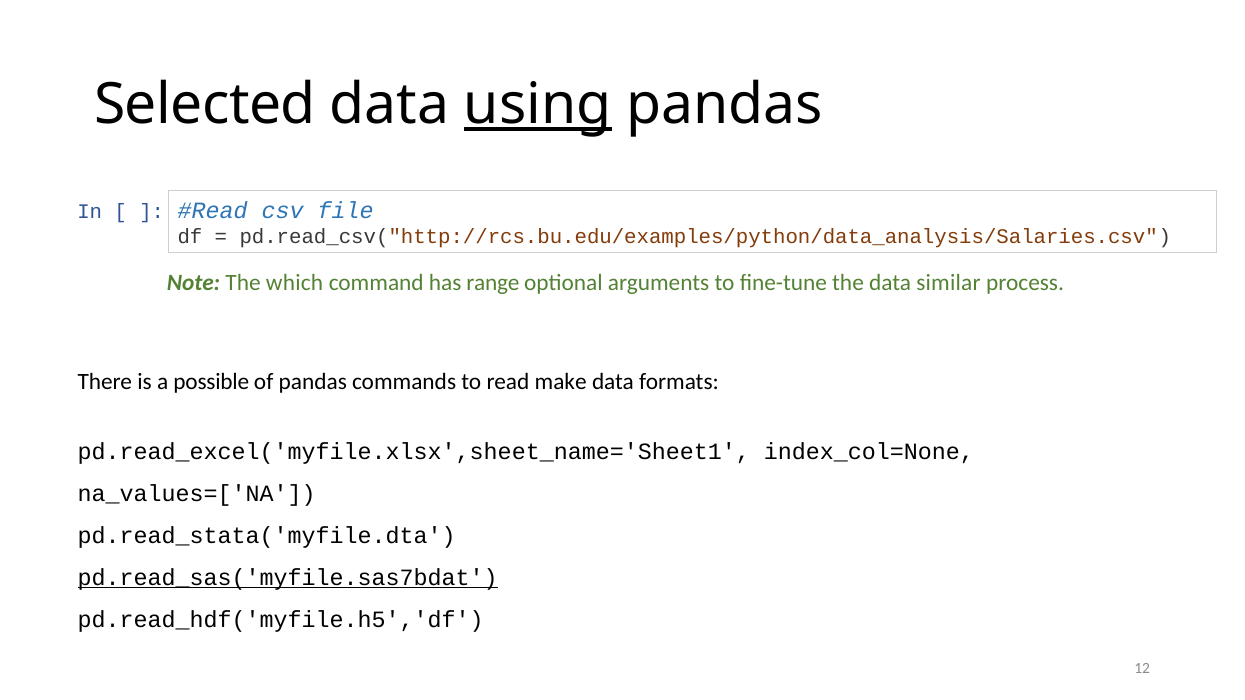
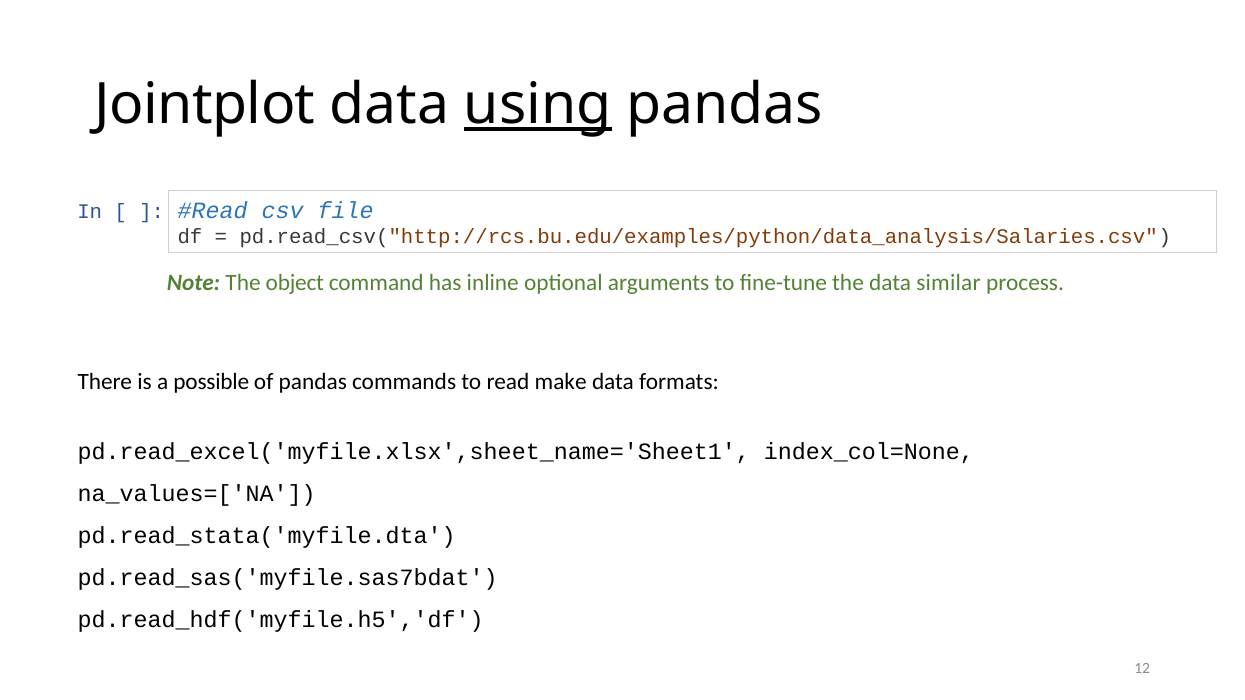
Selected: Selected -> Jointplot (205, 105)
which: which -> object (295, 283)
range: range -> inline (493, 283)
pd.read_sas('myfile.sas7bdat underline: present -> none (288, 578)
